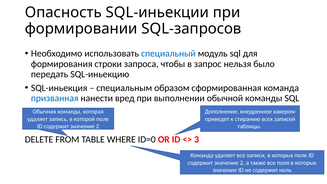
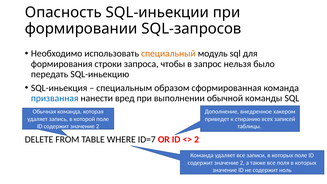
специальный colour: blue -> orange (168, 54)
ID=0: ID=0 -> ID=7 (147, 139)
3: 3 -> 2 (197, 139)
